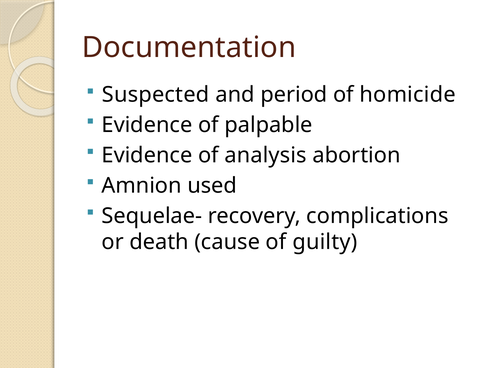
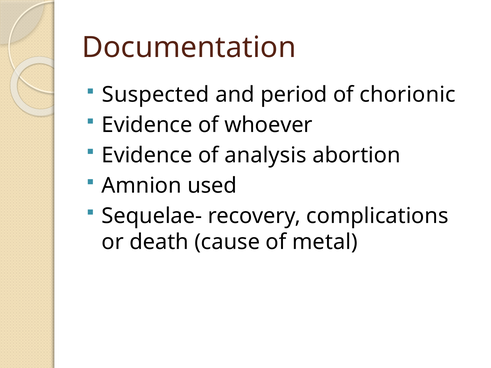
homicide: homicide -> chorionic (408, 95)
palpable: palpable -> whoever (269, 125)
guilty: guilty -> metal (325, 242)
